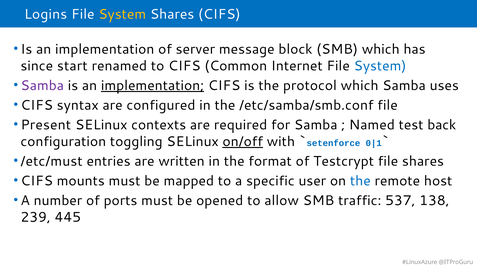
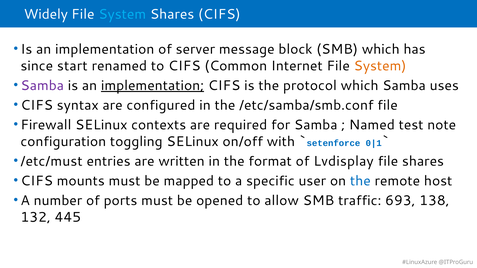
Logins: Logins -> Widely (46, 14)
System colour: yellow -> light blue (122, 14)
System colour: blue -> orange (380, 66)
Present: Present -> Firewall (46, 125)
back: back -> note (442, 125)
on/off underline: present -> none (243, 142)
Testcrypt: Testcrypt -> Lvdisplay (344, 161)
537: 537 -> 693 (400, 201)
239: 239 -> 132 (36, 218)
